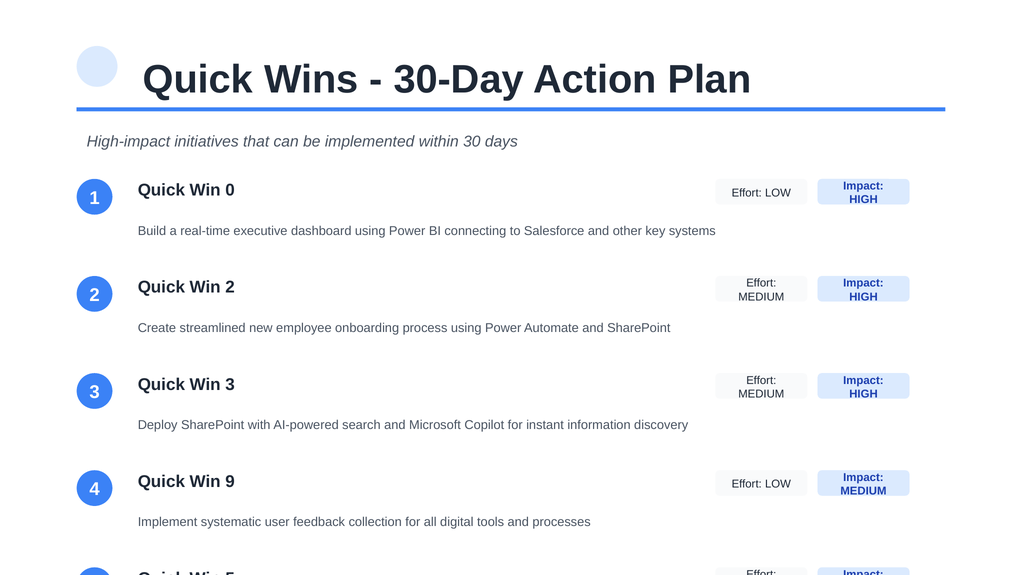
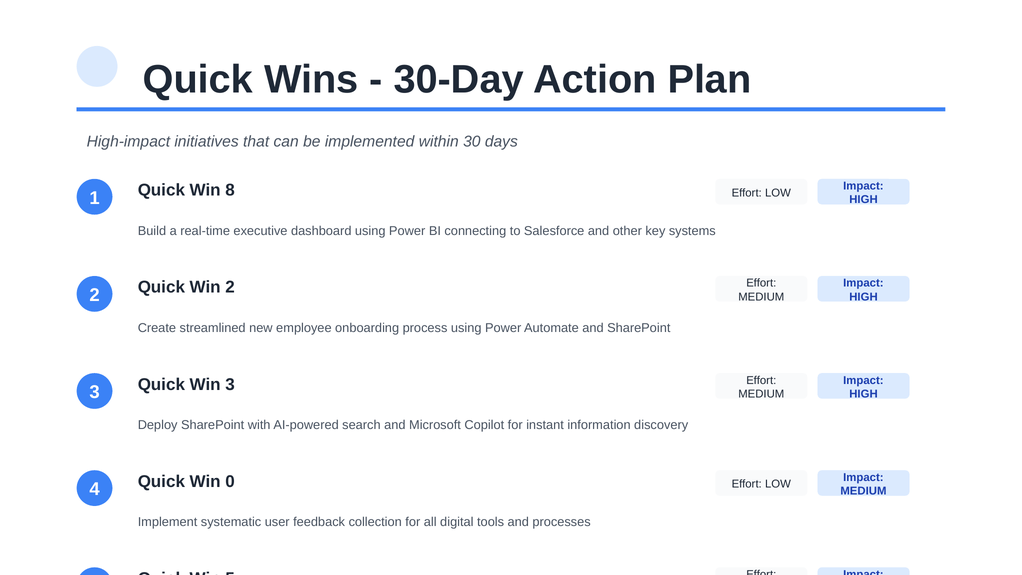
0: 0 -> 8 (230, 190)
9: 9 -> 0 (230, 481)
